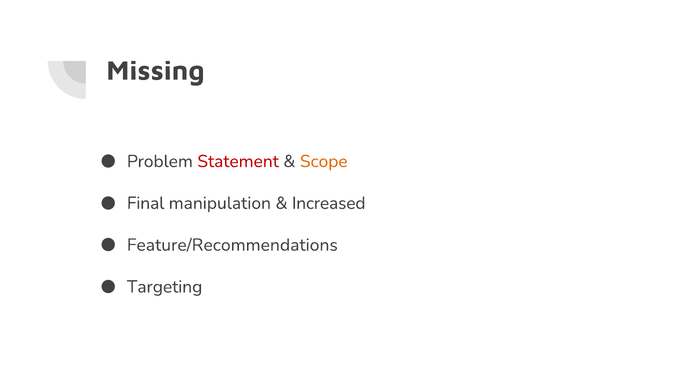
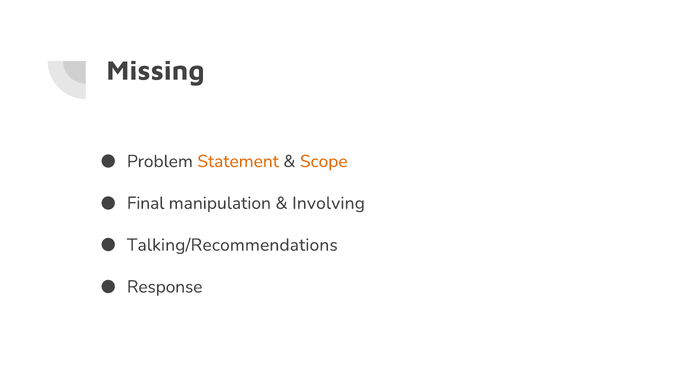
Statement colour: red -> orange (238, 161)
Increased: Increased -> Involving (329, 203)
Feature/Recommendations: Feature/Recommendations -> Talking/Recommendations (232, 245)
Targeting: Targeting -> Response (165, 287)
